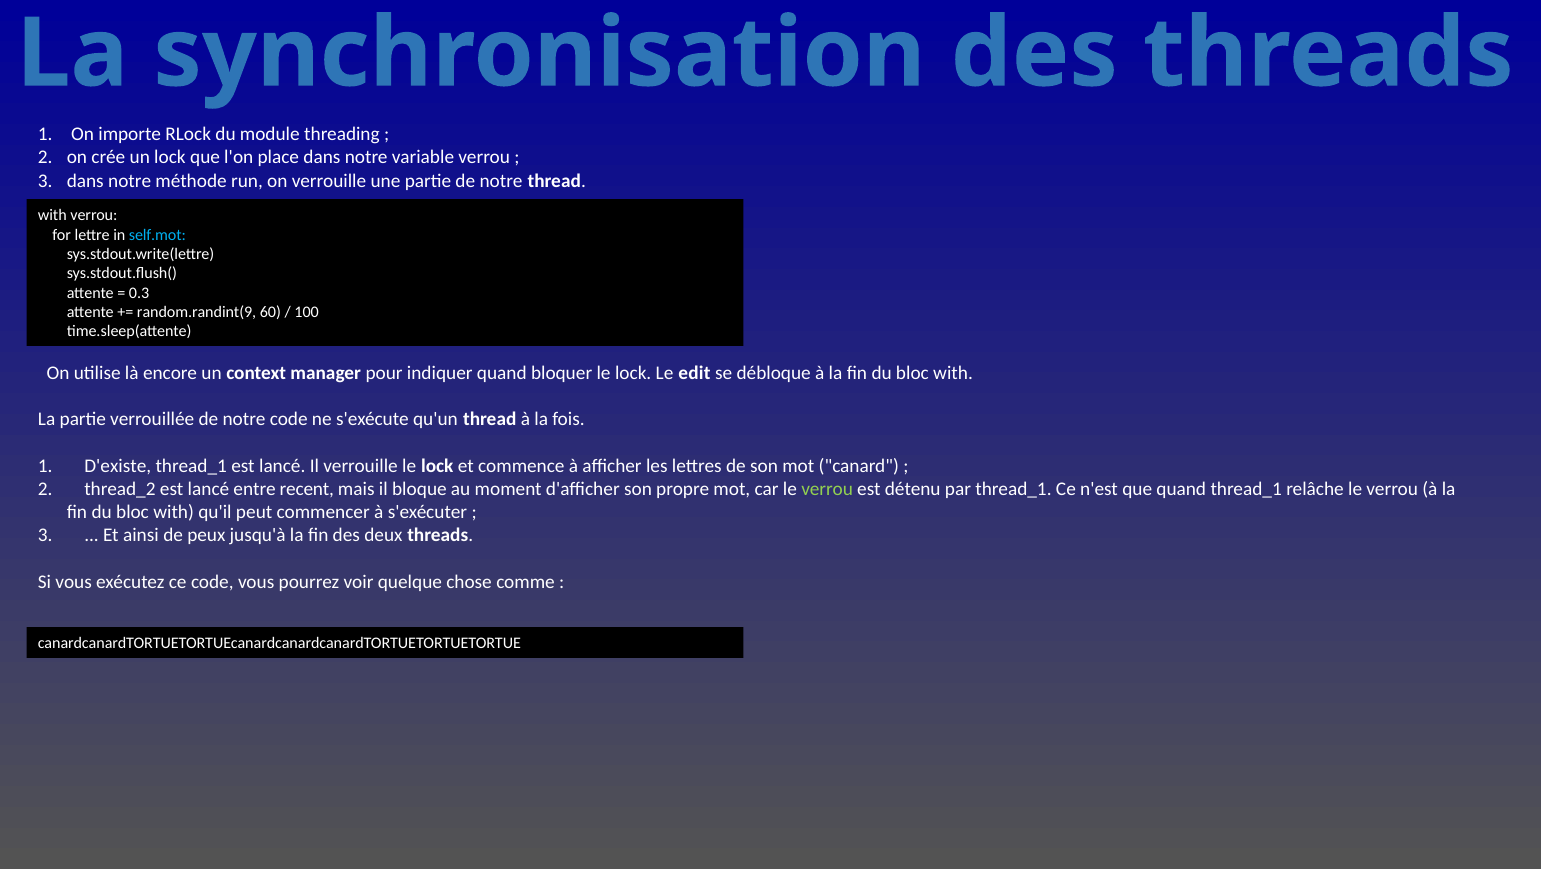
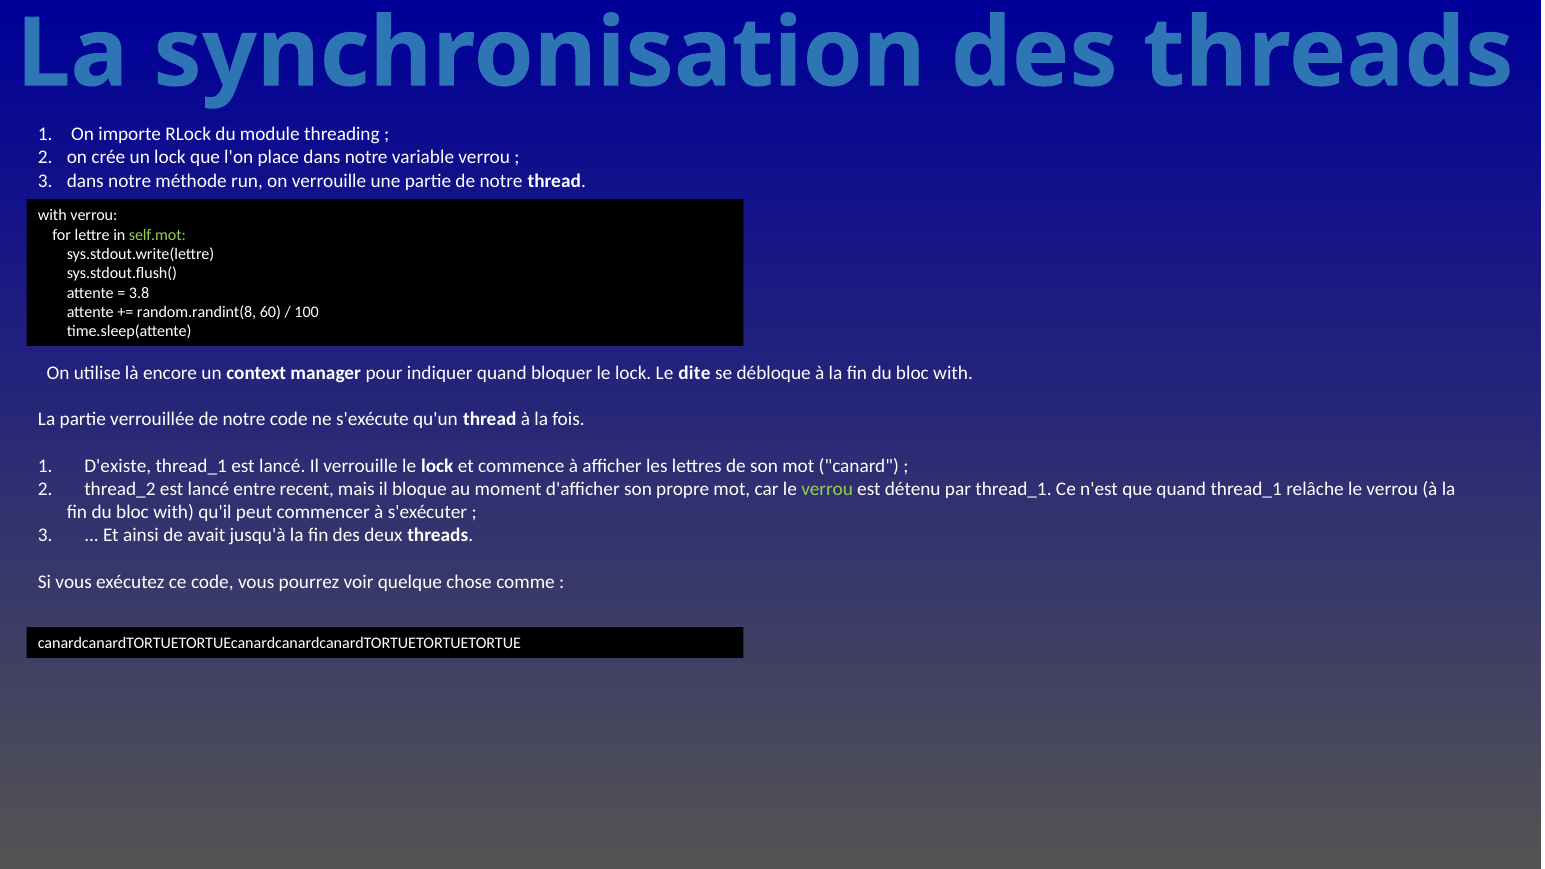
self.mot colour: light blue -> light green (157, 235)
0.3: 0.3 -> 3.8 (139, 293)
random.randint(9: random.randint(9 -> random.randint(8 (197, 312)
edit: edit -> dite (694, 373)
peux: peux -> avait (206, 535)
